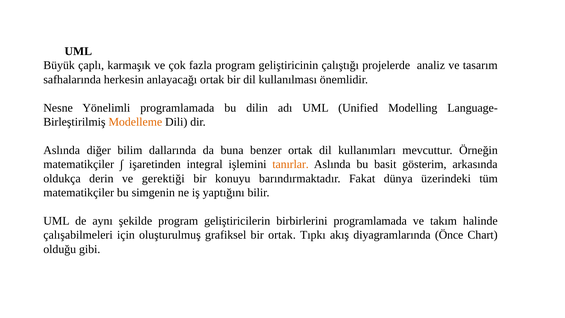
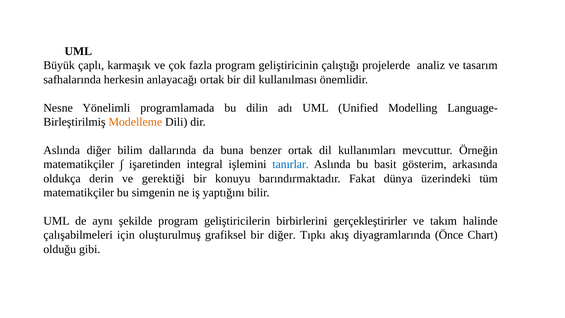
tanırlar colour: orange -> blue (291, 164)
birbirlerini programlamada: programlamada -> gerçekleştirirler (370, 221)
bir ortak: ortak -> diğer (282, 235)
